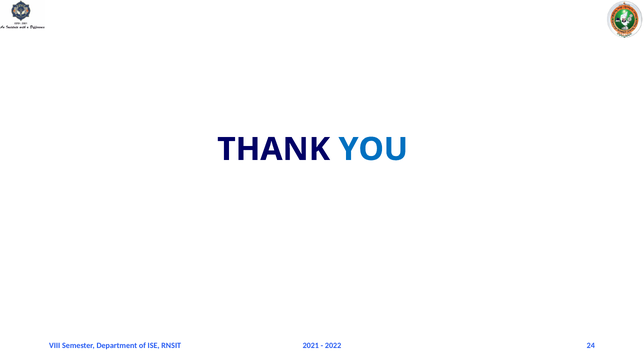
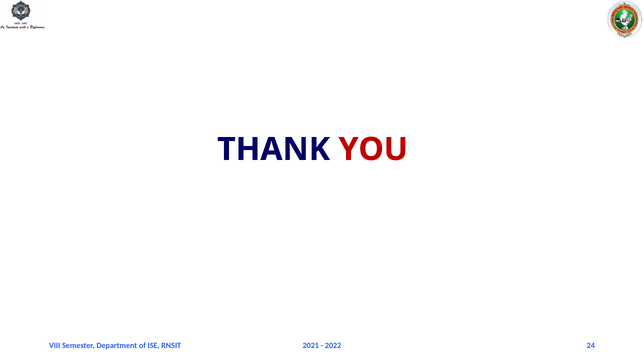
YOU colour: blue -> red (373, 149)
